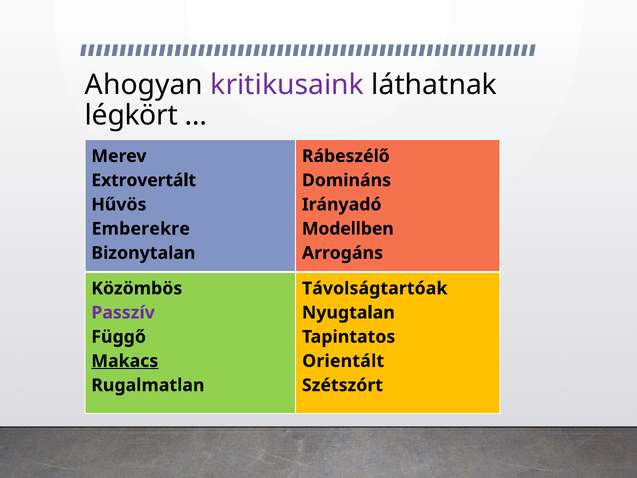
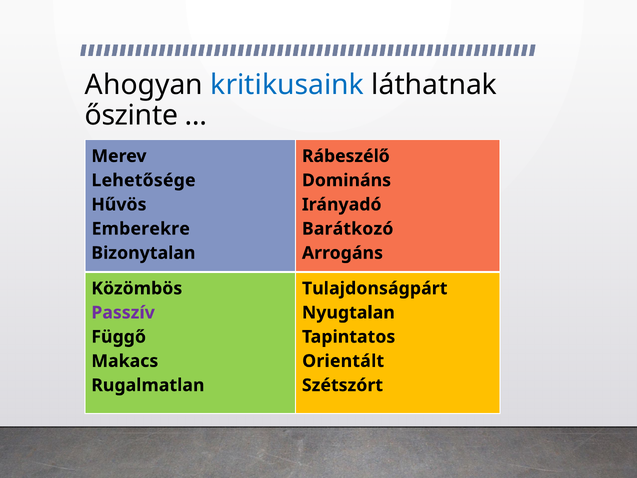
kritikusaink colour: purple -> blue (287, 85)
légkört: légkört -> őszinte (131, 116)
Extrovertált: Extrovertált -> Lehetősége (144, 180)
Modellben: Modellben -> Barátkozó (348, 229)
Távolságtartóak: Távolságtartóak -> Tulajdonságpárt (375, 288)
Makacs underline: present -> none (125, 361)
